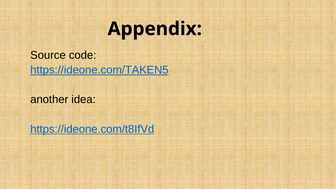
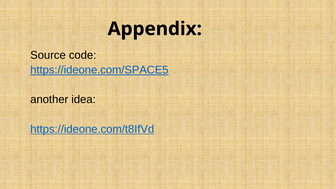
https://ideone.com/TAKEN5: https://ideone.com/TAKEN5 -> https://ideone.com/SPACE5 (99, 70)
